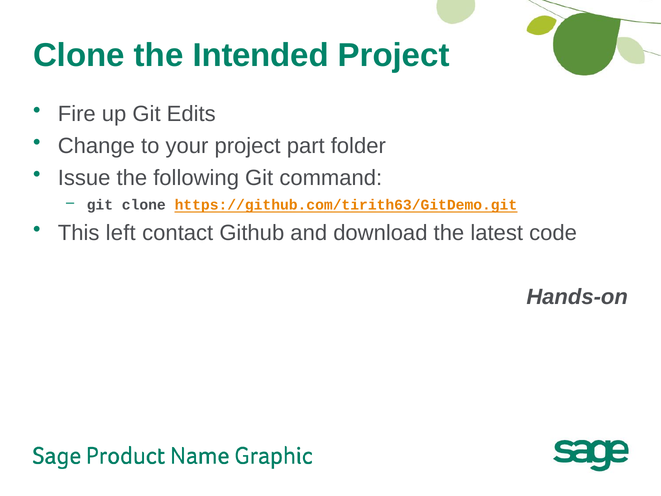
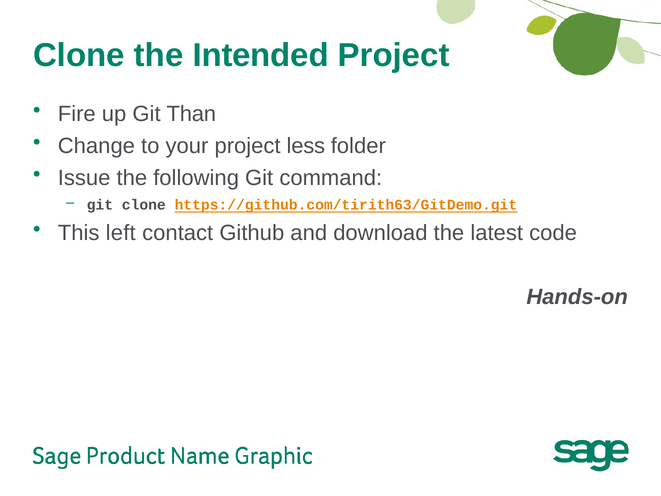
Edits: Edits -> Than (191, 114)
part: part -> less (306, 146)
